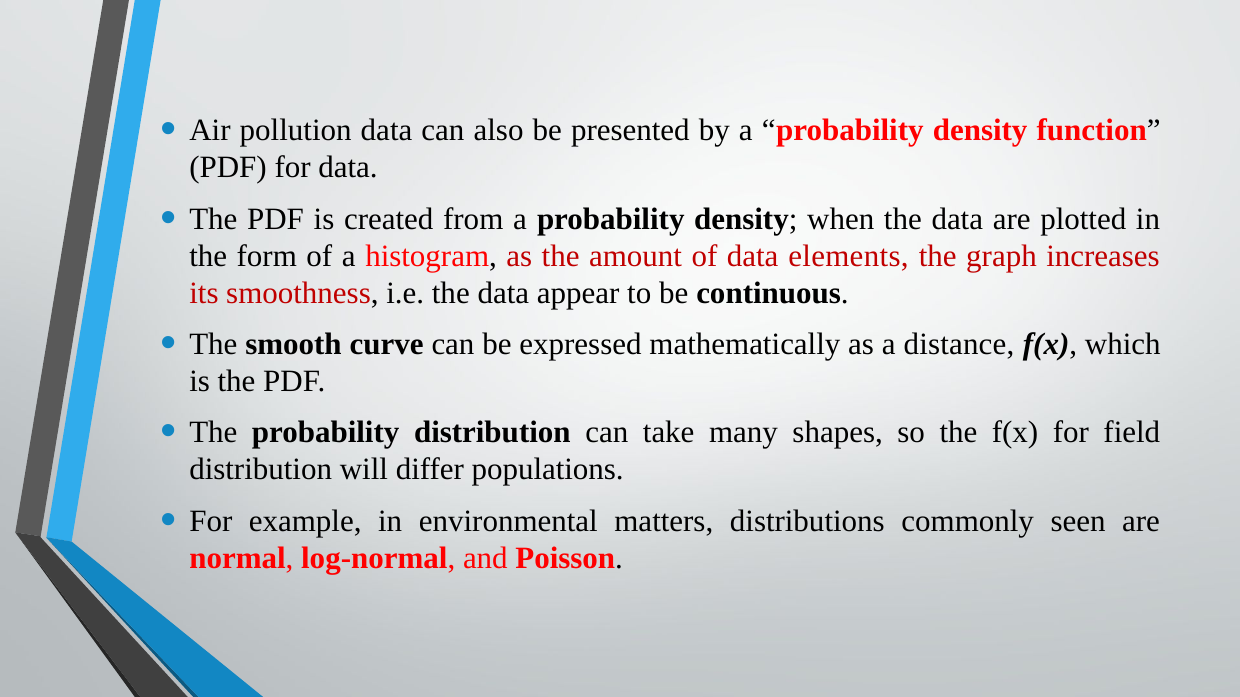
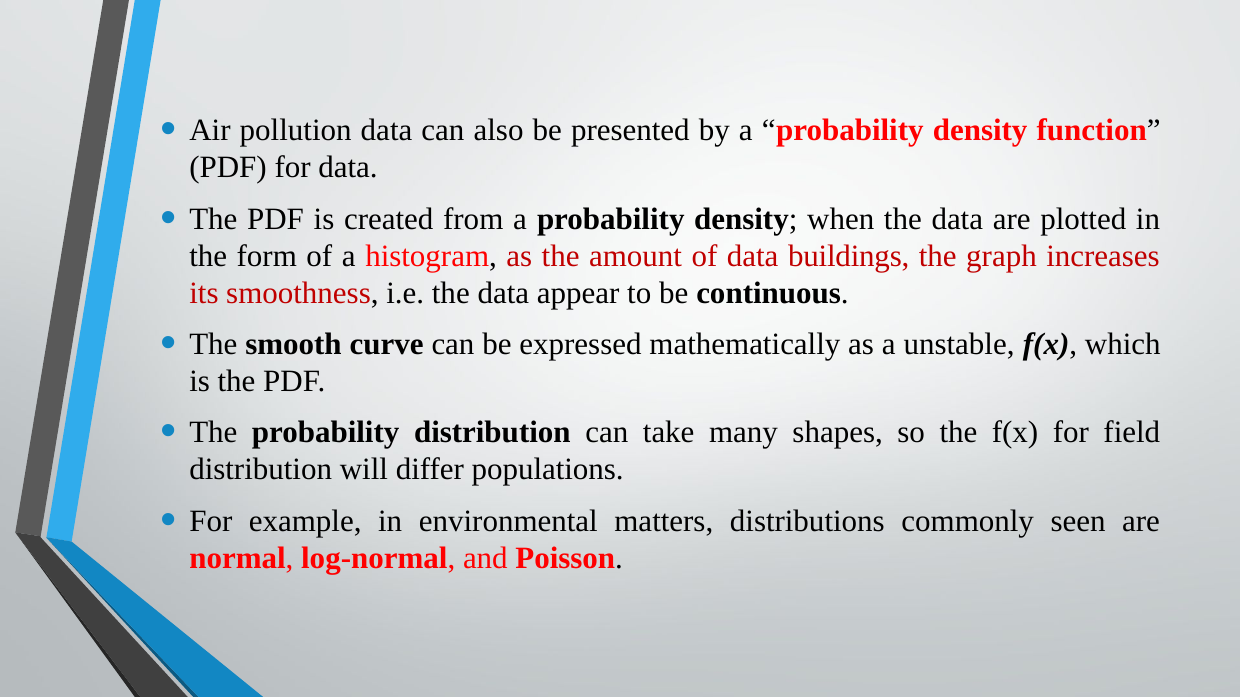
elements: elements -> buildings (849, 256)
distance: distance -> unstable (959, 345)
